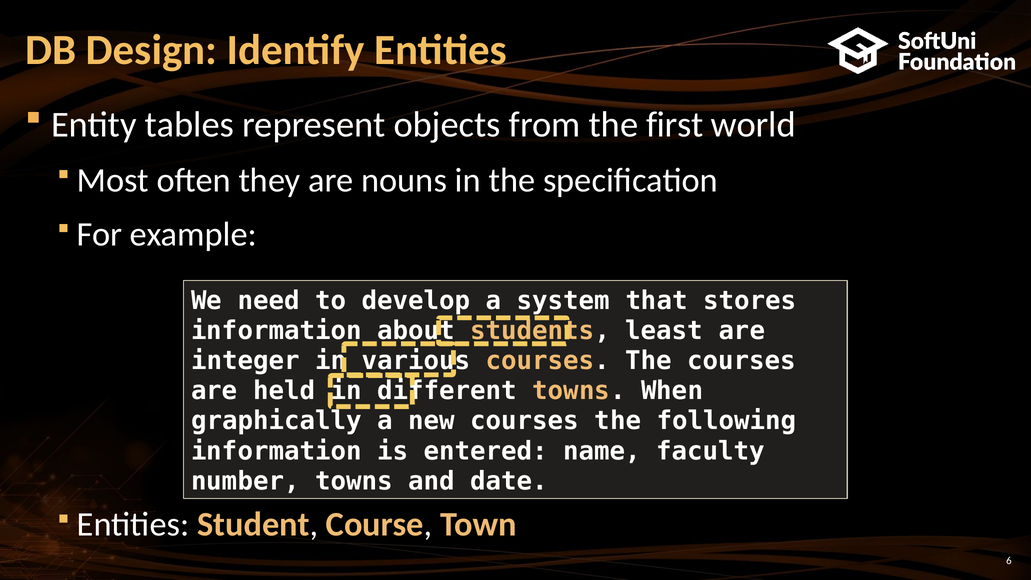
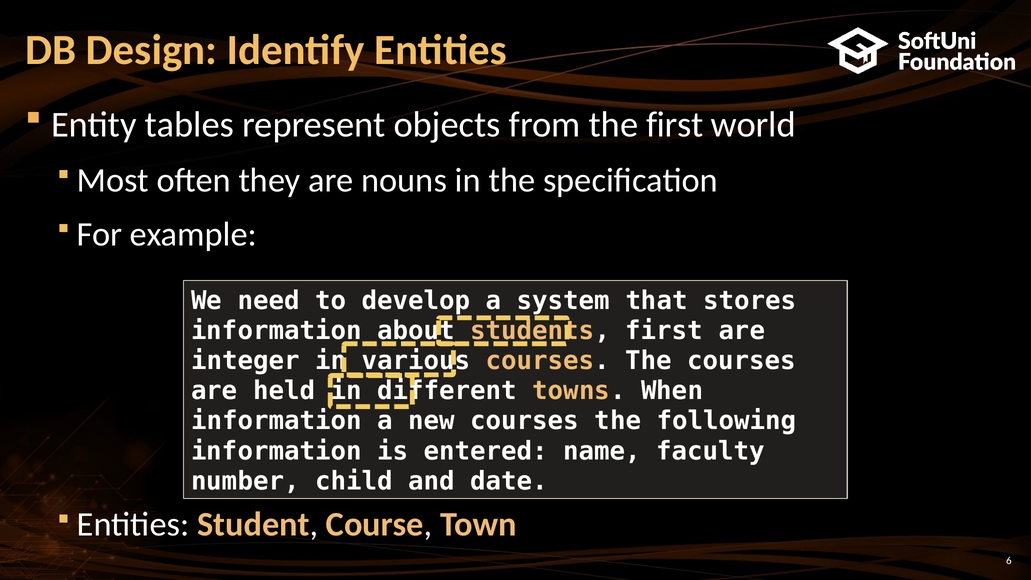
least: least -> first (664, 331)
graphically: graphically -> information (276, 421)
number towns: towns -> child (354, 481)
